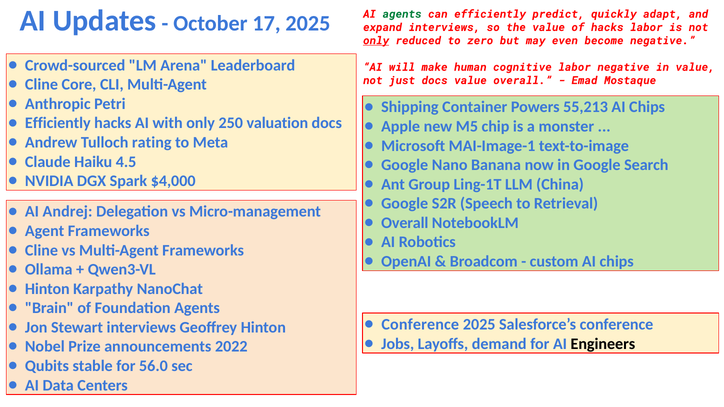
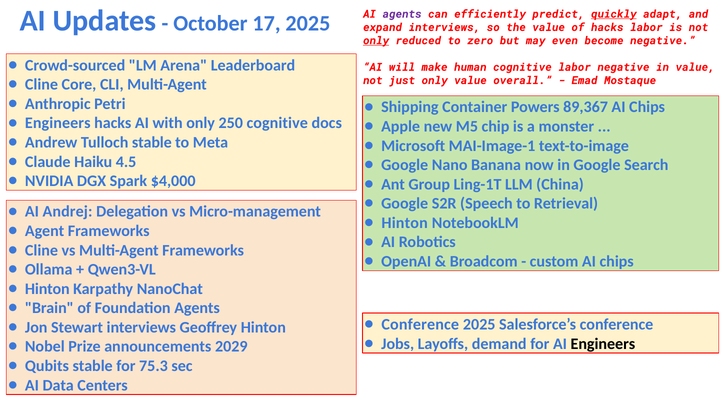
agents colour: green -> purple (402, 14)
quickly underline: none -> present (614, 14)
just docs: docs -> only (435, 80)
55,213: 55,213 -> 89,367 (586, 107)
Efficiently: Efficiently -> Engineers (58, 123)
250 valuation: valuation -> cognitive (277, 123)
Tulloch rating: rating -> stable (152, 143)
Overall: Overall -> Hinton (405, 223)
2022: 2022 -> 2029 (231, 347)
56.0: 56.0 -> 75.3 (153, 366)
